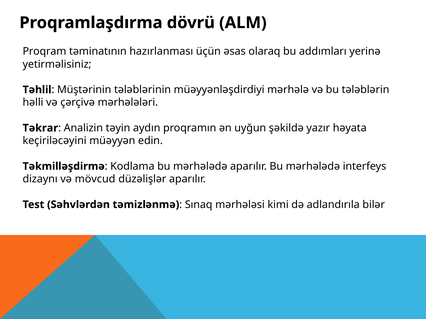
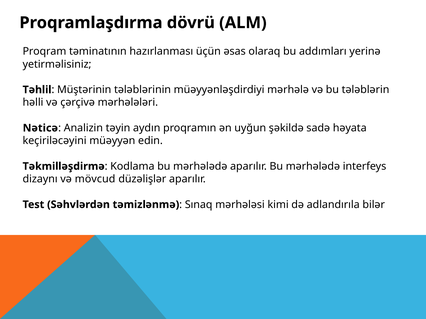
Təkrar: Təkrar -> Nəticə (40, 128)
yazır: yazır -> sadə (318, 128)
